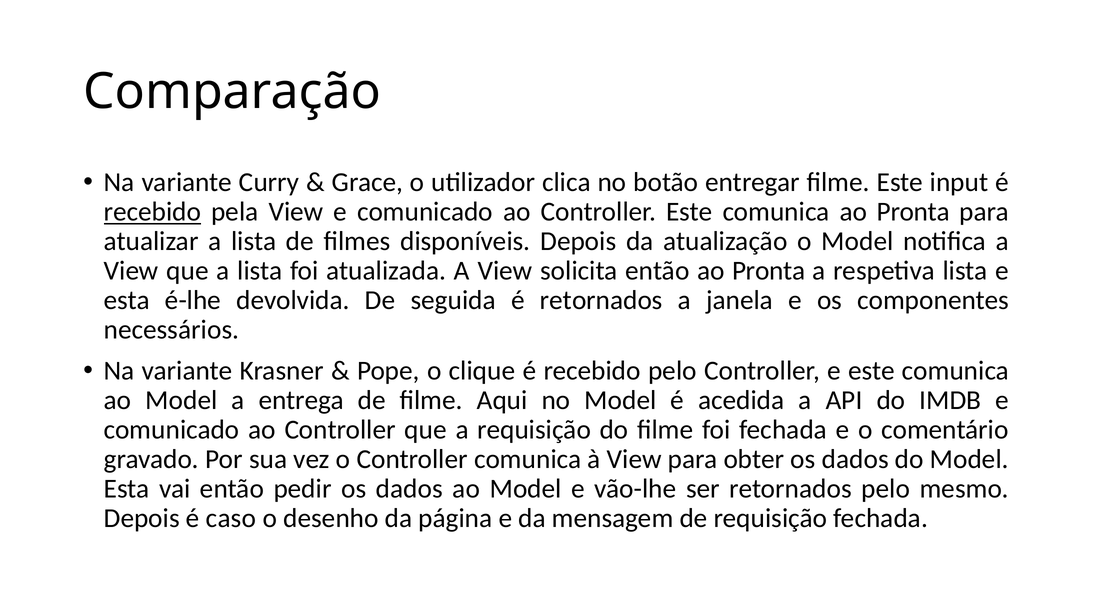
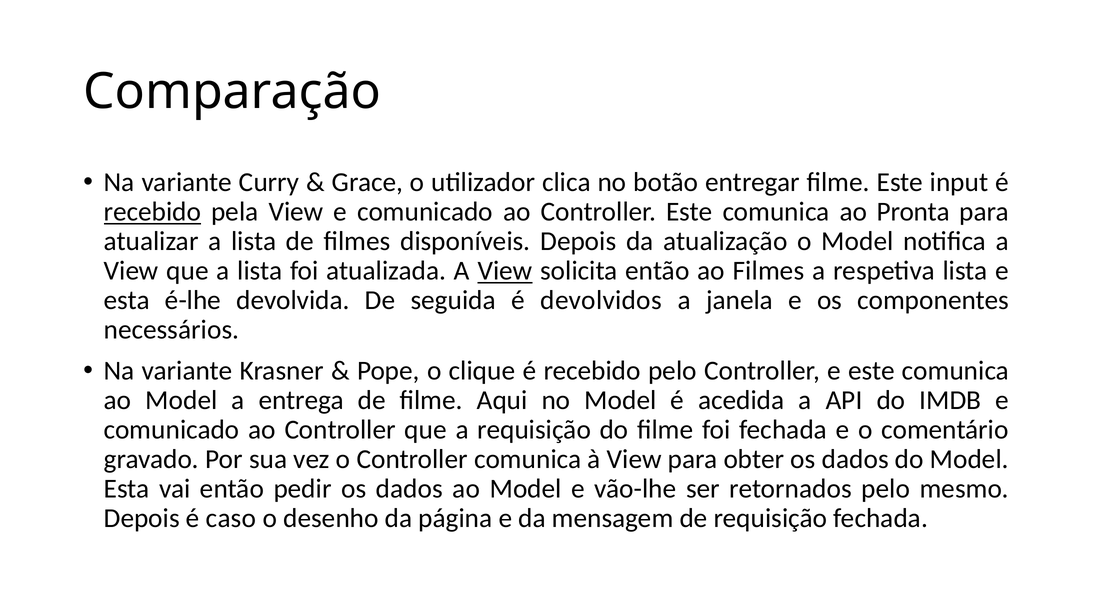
View underline: none -> present (505, 271)
então ao Pronta: Pronta -> Filmes (769, 271)
é retornados: retornados -> devolvidos (601, 300)
